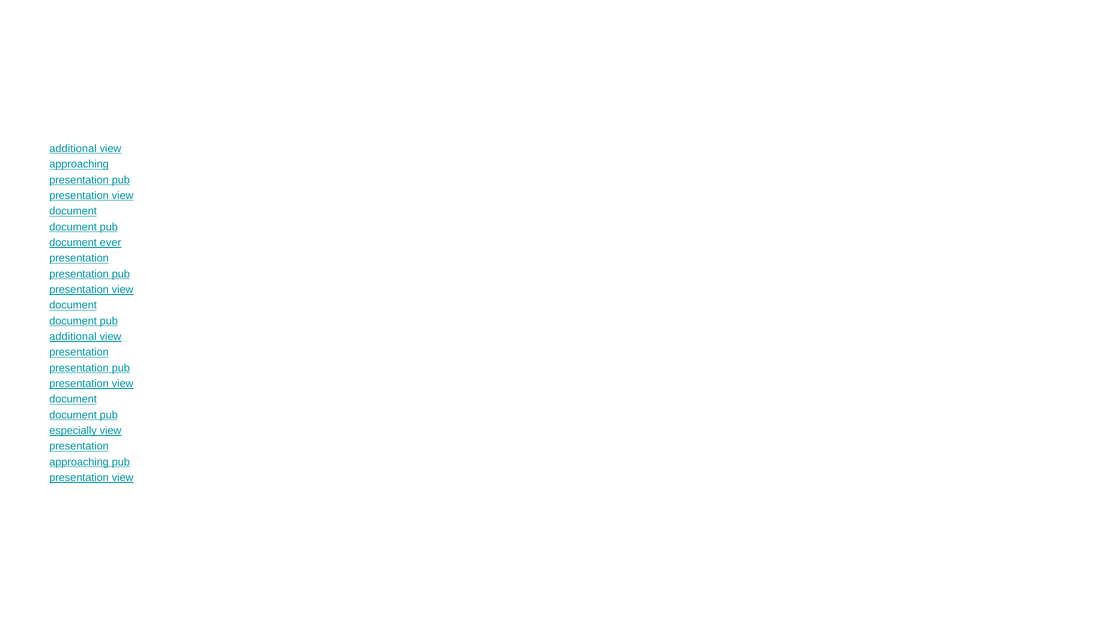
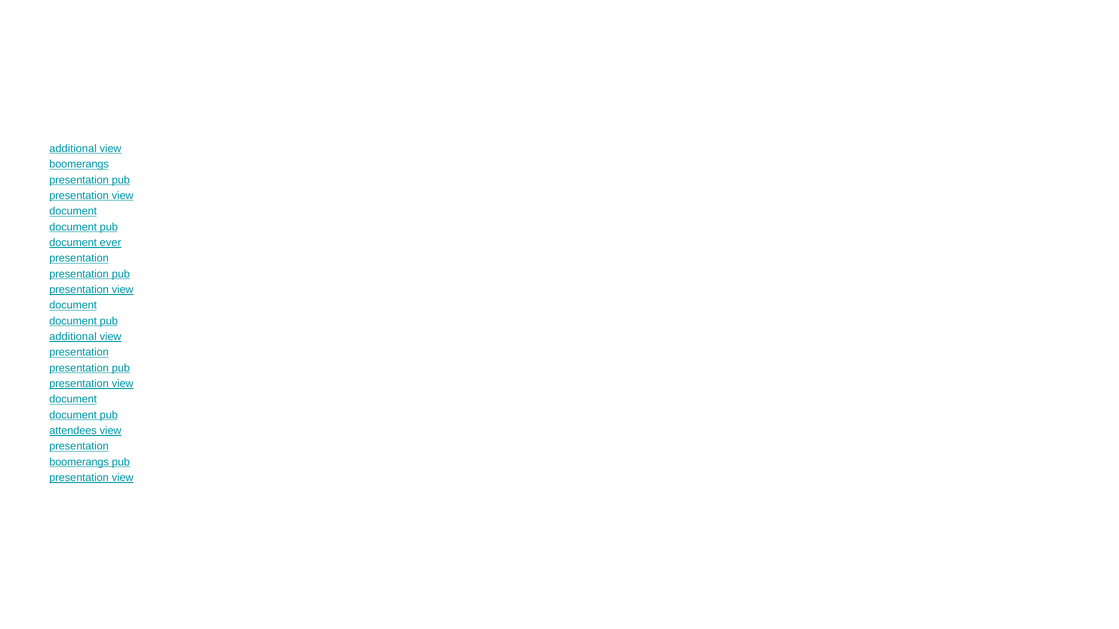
approaching: approaching -> boomerangs (79, 164)
especially: especially -> attendees (73, 431)
approaching: approaching -> boomerangs (79, 462)
